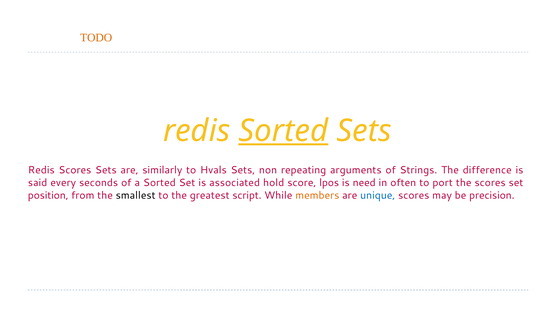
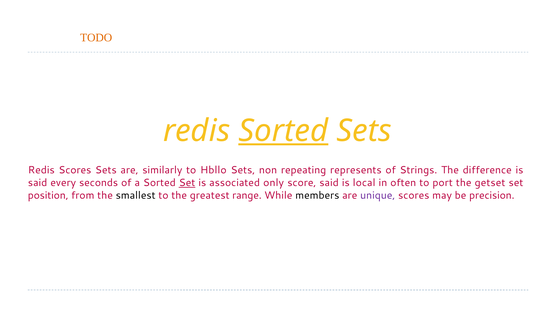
Hvals: Hvals -> Hbllo (213, 170)
arguments: arguments -> represents (356, 170)
Set underline: none -> present (187, 183)
hold: hold -> only (274, 183)
score lpos: lpos -> said (329, 183)
need: need -> local (364, 183)
the scores: scores -> getset (490, 183)
script: script -> range (247, 195)
members colour: orange -> black (317, 195)
unique colour: blue -> purple (378, 195)
